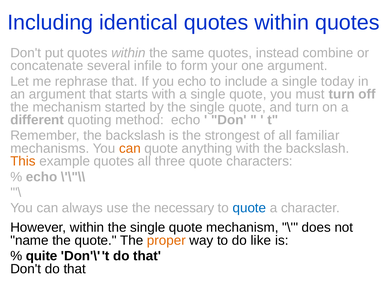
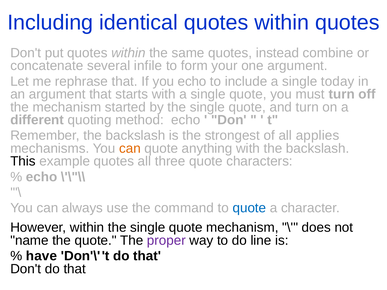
familiar: familiar -> applies (318, 136)
This colour: orange -> black (23, 161)
necessary: necessary -> command (184, 208)
proper colour: orange -> purple (166, 241)
like: like -> line (261, 241)
quite: quite -> have (41, 256)
